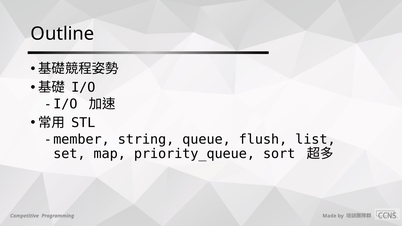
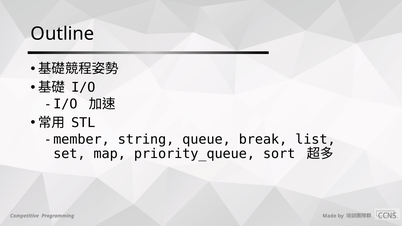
flush: flush -> break (263, 139)
